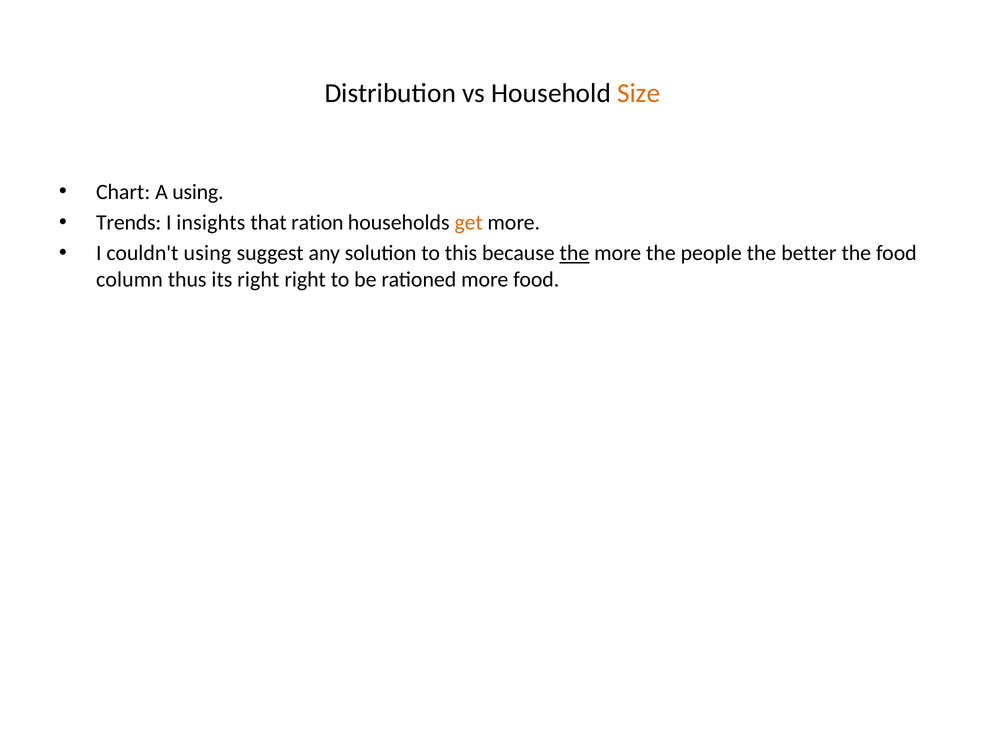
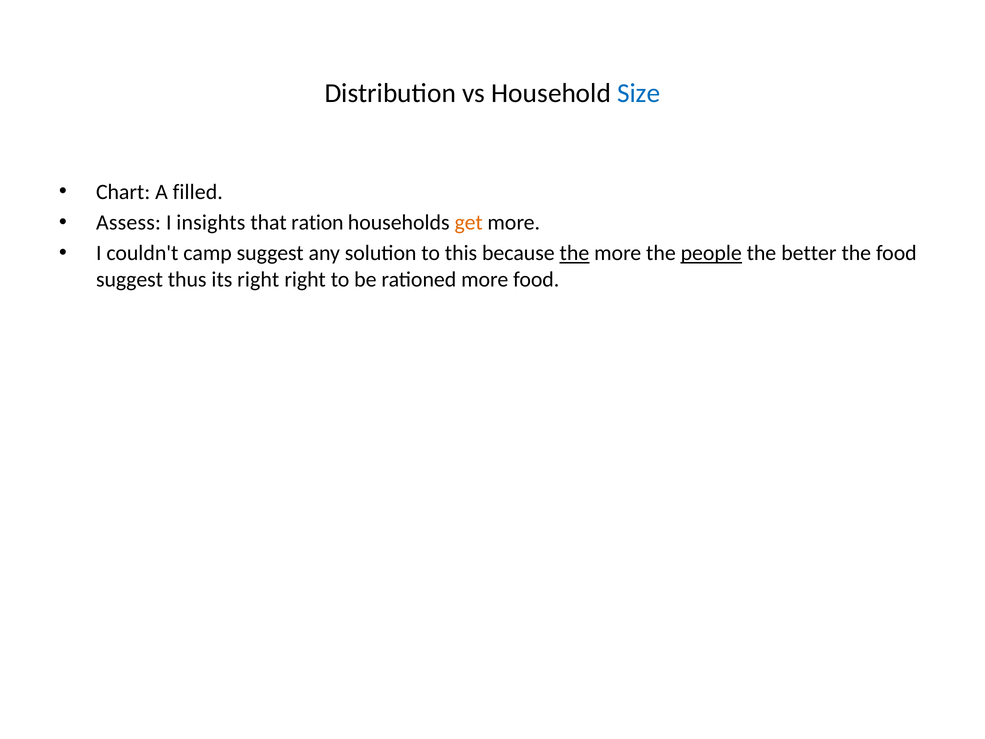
Size colour: orange -> blue (639, 93)
A using: using -> filled (198, 192)
Trends: Trends -> Assess (128, 223)
couldn't using: using -> camp (208, 253)
people underline: none -> present (711, 253)
column: column -> suggest (130, 279)
